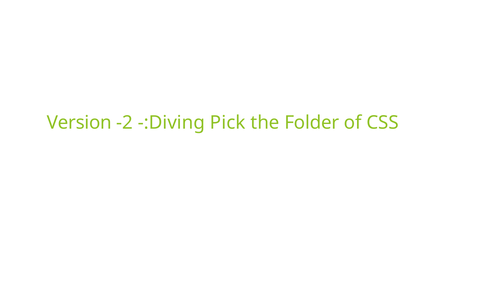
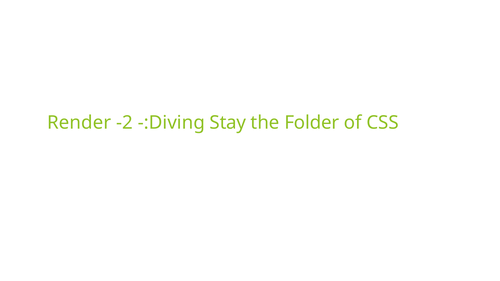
Version: Version -> Render (79, 123)
Pick: Pick -> Stay (228, 123)
